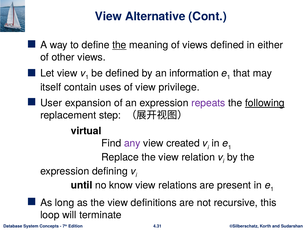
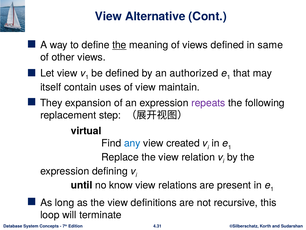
either: either -> same (270, 45)
information: information -> authorized (194, 73)
privilege: privilege -> maintain (179, 87)
User: User -> They (51, 103)
following underline: present -> none (265, 103)
any colour: purple -> blue (132, 143)
